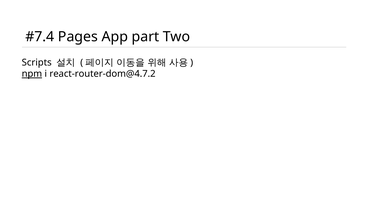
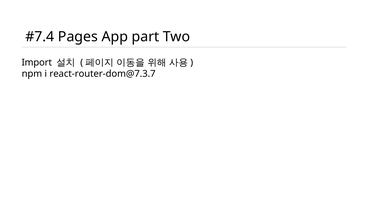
Scripts: Scripts -> Import (37, 63)
npm underline: present -> none (32, 74)
react-router-dom@4.7.2: react-router-dom@4.7.2 -> react-router-dom@7.3.7 (103, 74)
